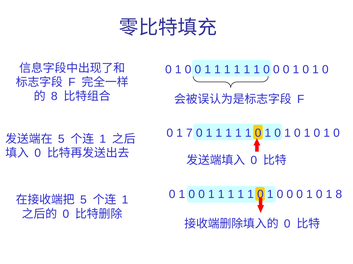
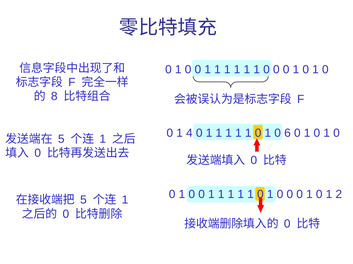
7: 7 -> 4 (189, 133)
1: 1 -> 6 (287, 133)
1 8: 8 -> 2 (339, 195)
